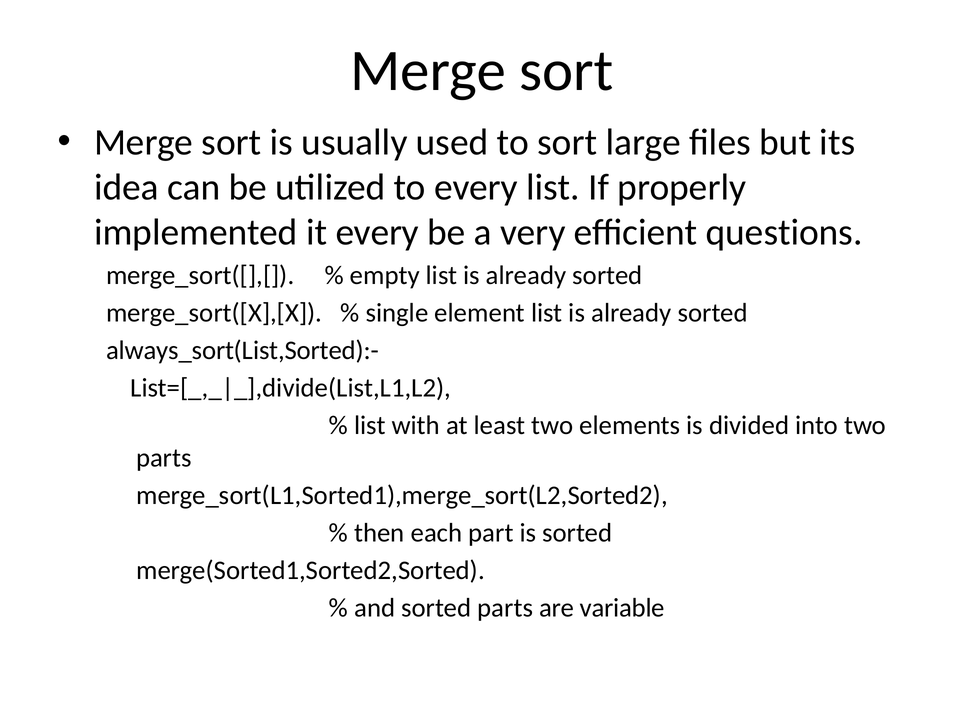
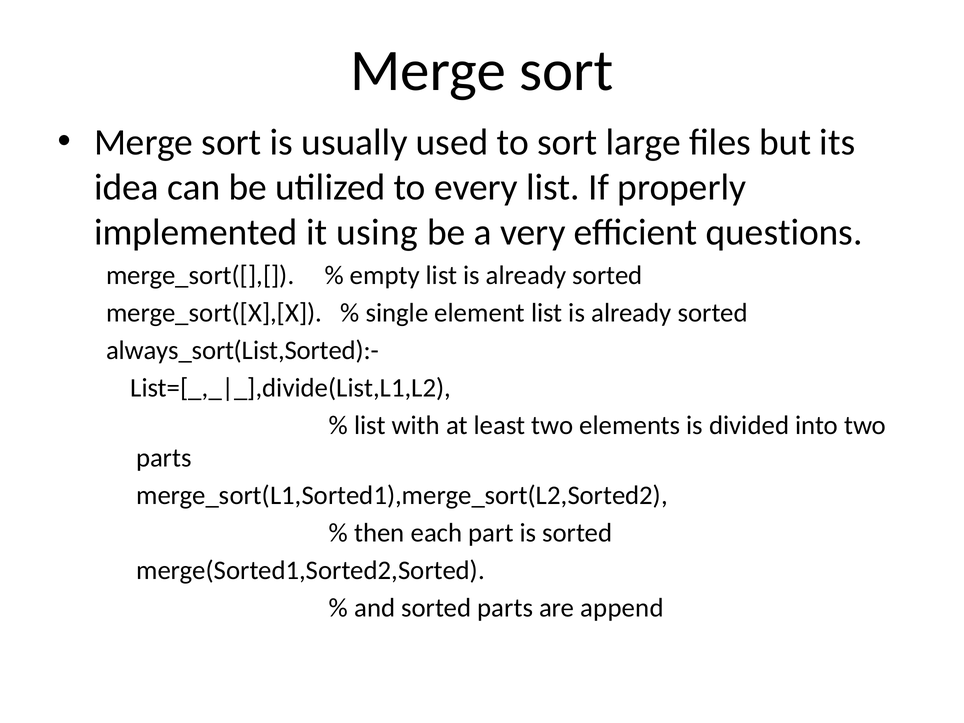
it every: every -> using (377, 232)
variable: variable -> append (622, 608)
